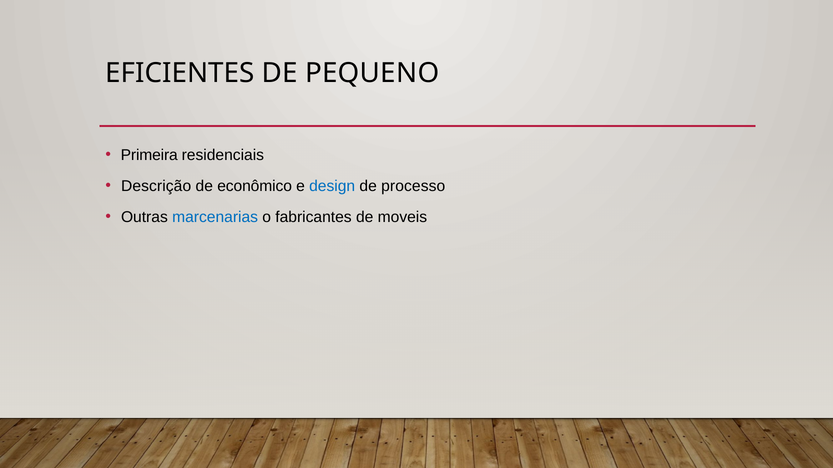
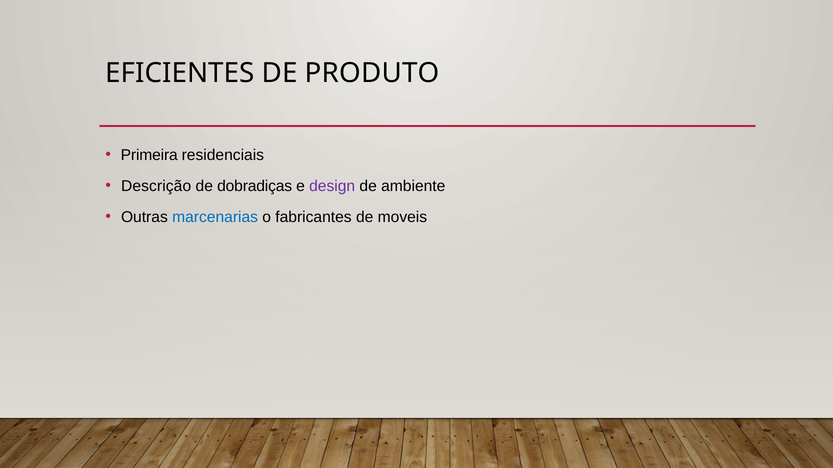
PEQUENO: PEQUENO -> PRODUTO (372, 73)
econômico: econômico -> dobradiças (255, 186)
design colour: blue -> purple (332, 186)
processo: processo -> ambiente (413, 186)
